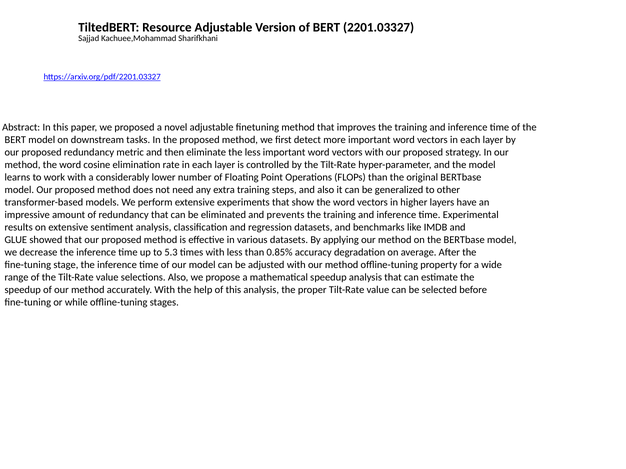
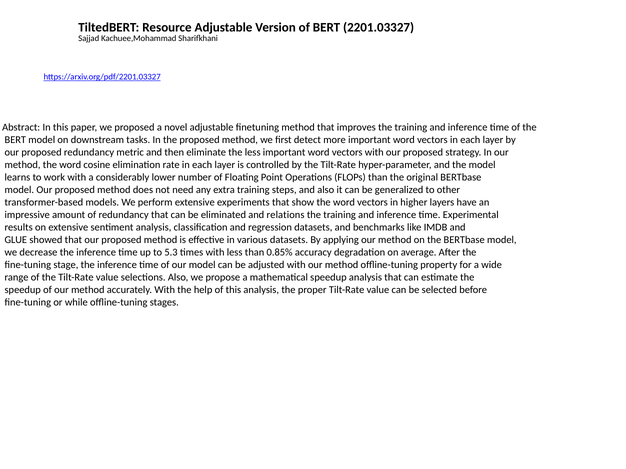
prevents: prevents -> relations (286, 215)
